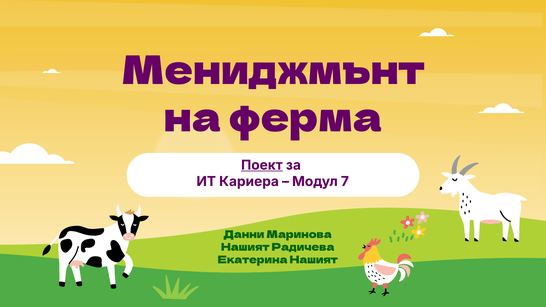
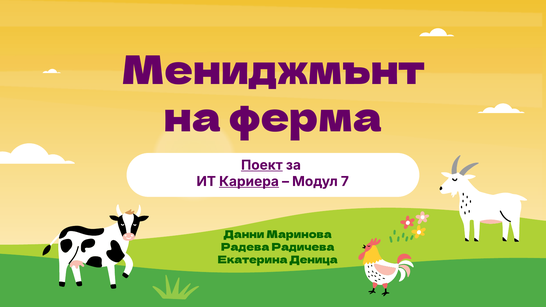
Кариера underline: none -> present (249, 182)
Нашият: Нашият -> Радева (245, 247)
Екатерина Нашият: Нашият -> Деница (314, 260)
